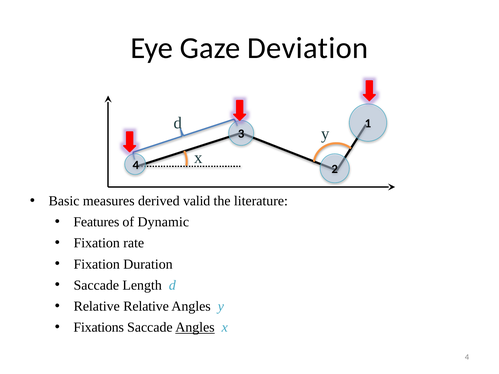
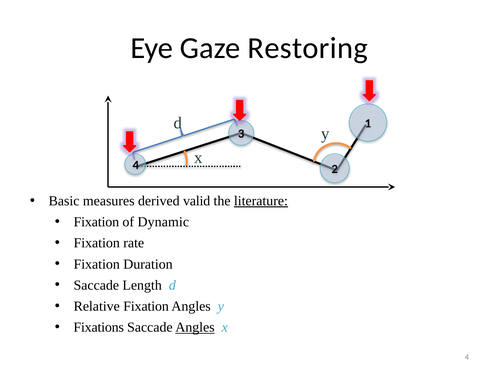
Deviation: Deviation -> Restoring (308, 48)
literature underline: none -> present (261, 201)
Features: Features -> Fixation (96, 222)
Relative Relative: Relative -> Fixation (146, 306)
